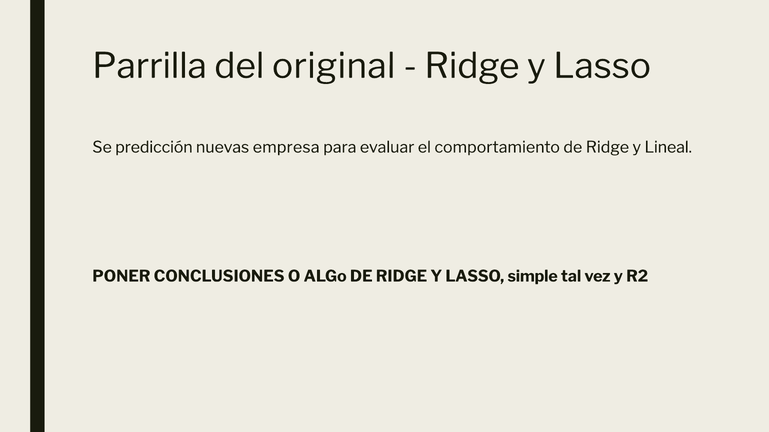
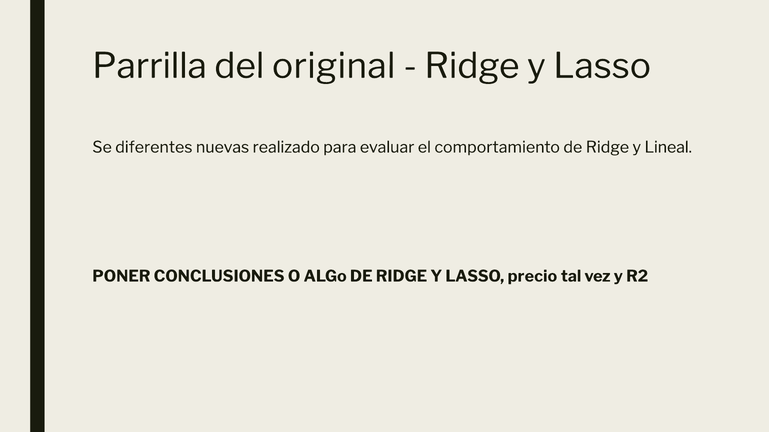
predicción: predicción -> diferentes (154, 148)
empresa: empresa -> realizado (286, 148)
simple: simple -> precio (532, 277)
